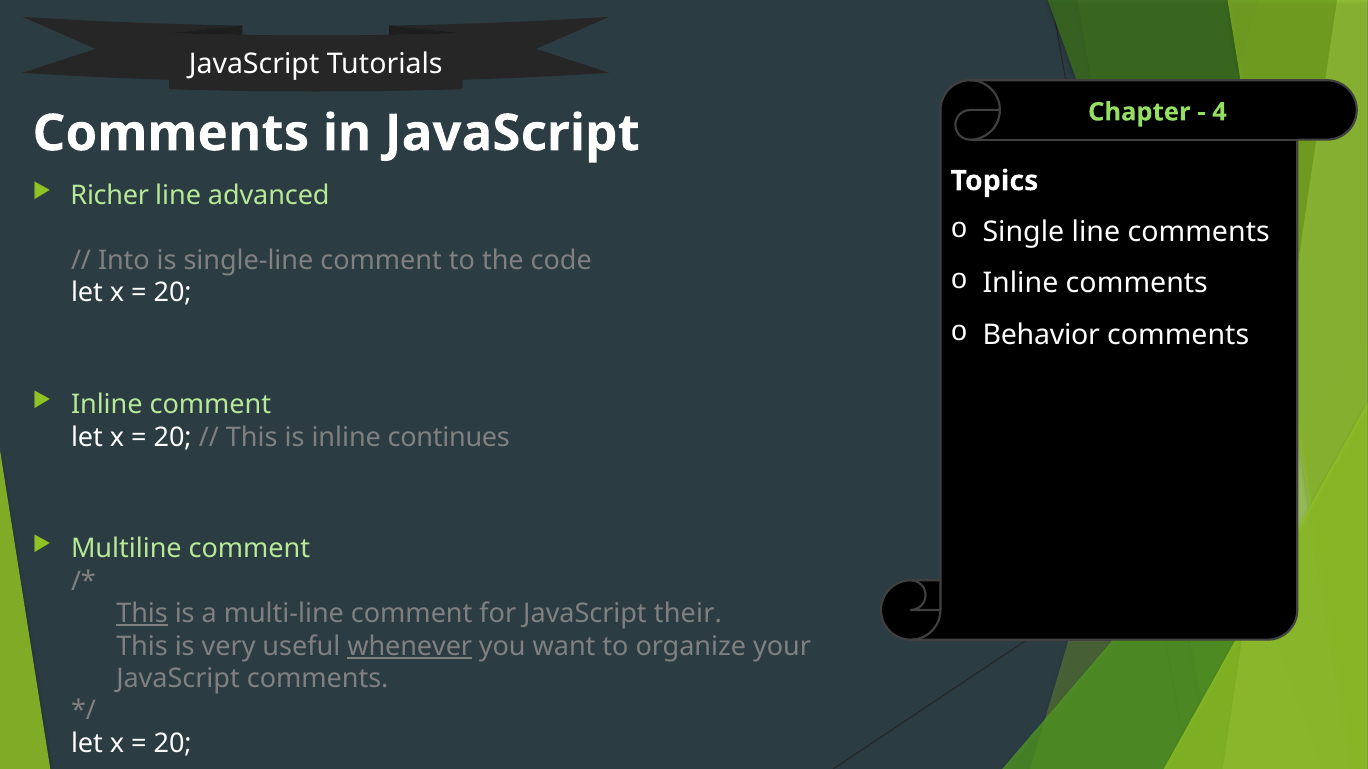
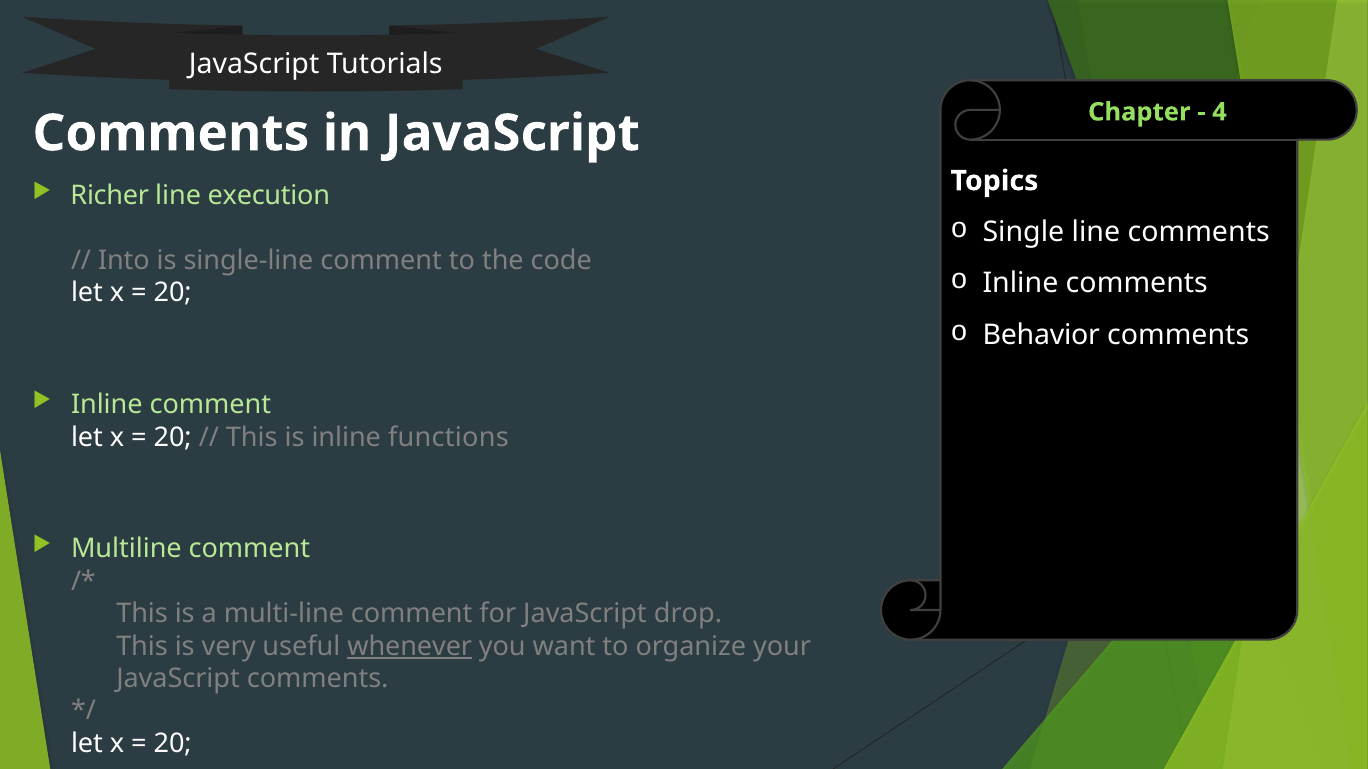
advanced: advanced -> execution (269, 196)
continues: continues -> functions (448, 437)
This underline: present -> none (142, 614)
their: their -> drop (688, 614)
